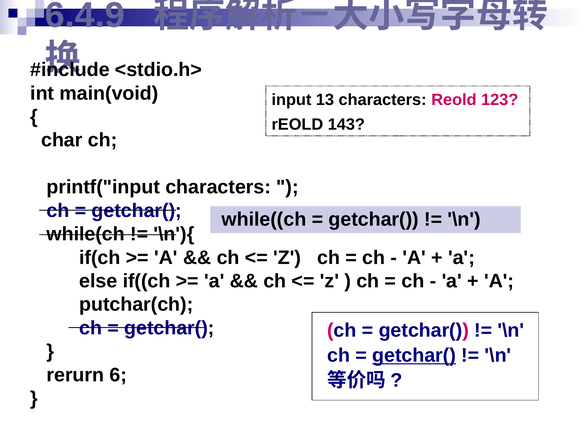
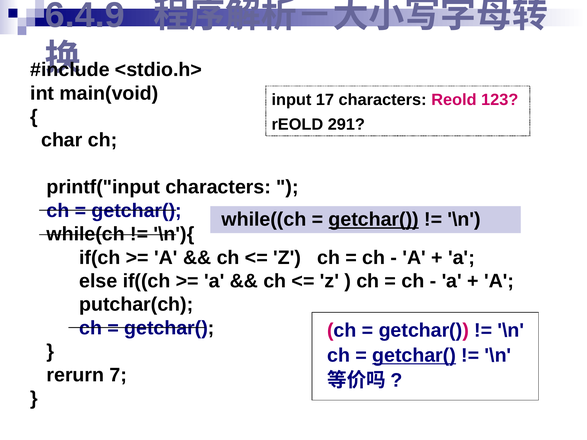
13: 13 -> 17 (325, 100)
143: 143 -> 291 (346, 124)
getchar( underline: none -> present (374, 220)
6: 6 -> 7 (118, 375)
